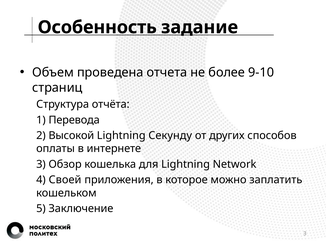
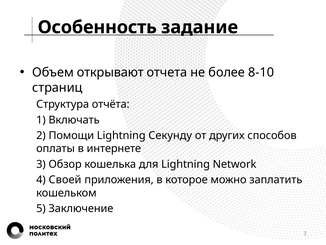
проведена: проведена -> открывают (110, 72)
9-10: 9-10 -> 8-10 (261, 72)
Перевода: Перевода -> Включать (74, 120)
Высокой: Высокой -> Помощи (71, 135)
